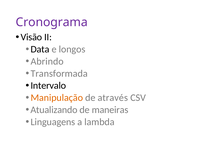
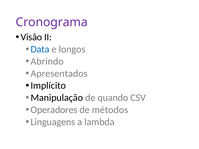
Data colour: black -> blue (40, 49)
Transformada: Transformada -> Apresentados (59, 74)
Intervalo: Intervalo -> Implícito (48, 86)
Manipulação colour: orange -> black (57, 98)
através: através -> quando (113, 98)
Atualizando: Atualizando -> Operadores (54, 110)
maneiras: maneiras -> métodos (110, 110)
